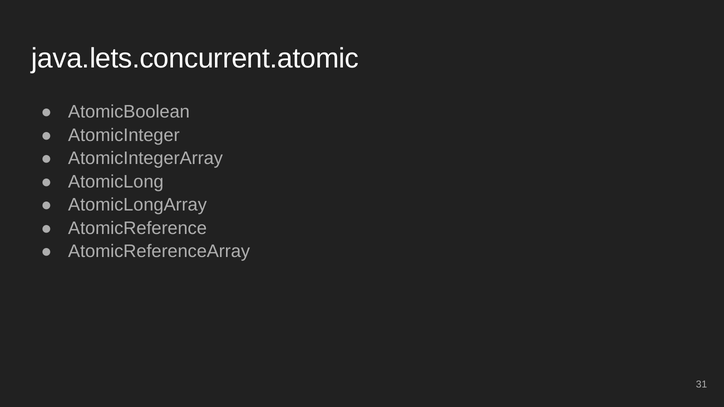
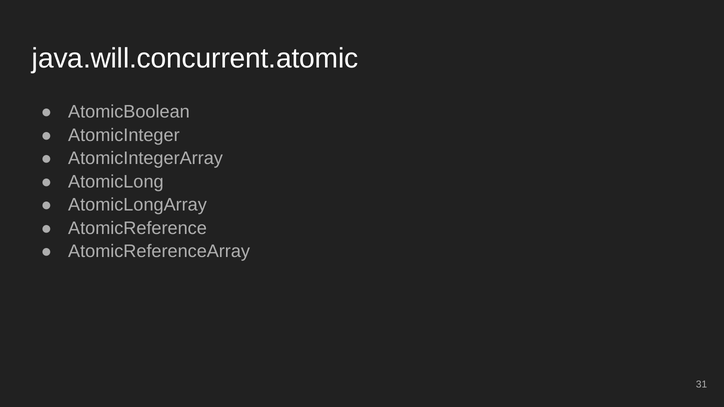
java.lets.concurrent.atomic: java.lets.concurrent.atomic -> java.will.concurrent.atomic (195, 59)
